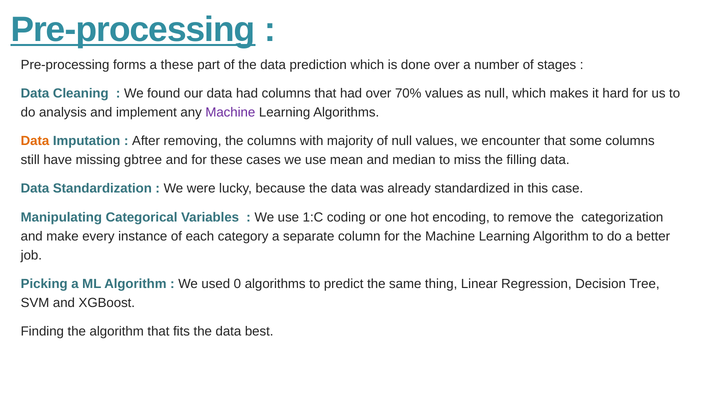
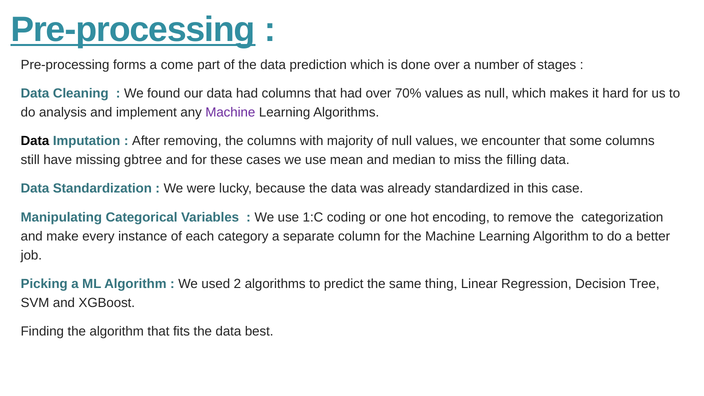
a these: these -> come (177, 65)
Data colour: orange -> black (35, 141)
0: 0 -> 2 (237, 284)
